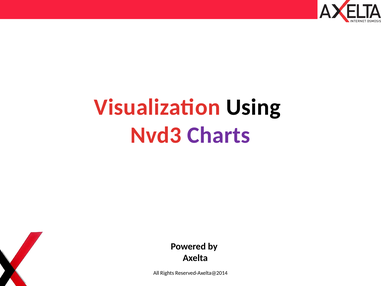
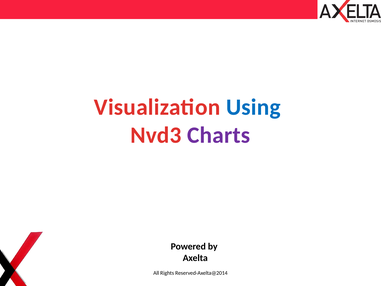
Using colour: black -> blue (253, 107)
